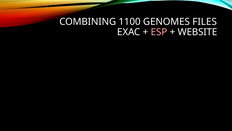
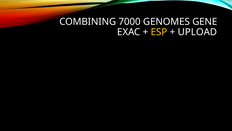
1100: 1100 -> 7000 (130, 22)
FILES: FILES -> GENE (205, 22)
ESP colour: pink -> yellow (159, 32)
WEBSITE: WEBSITE -> UPLOAD (197, 32)
